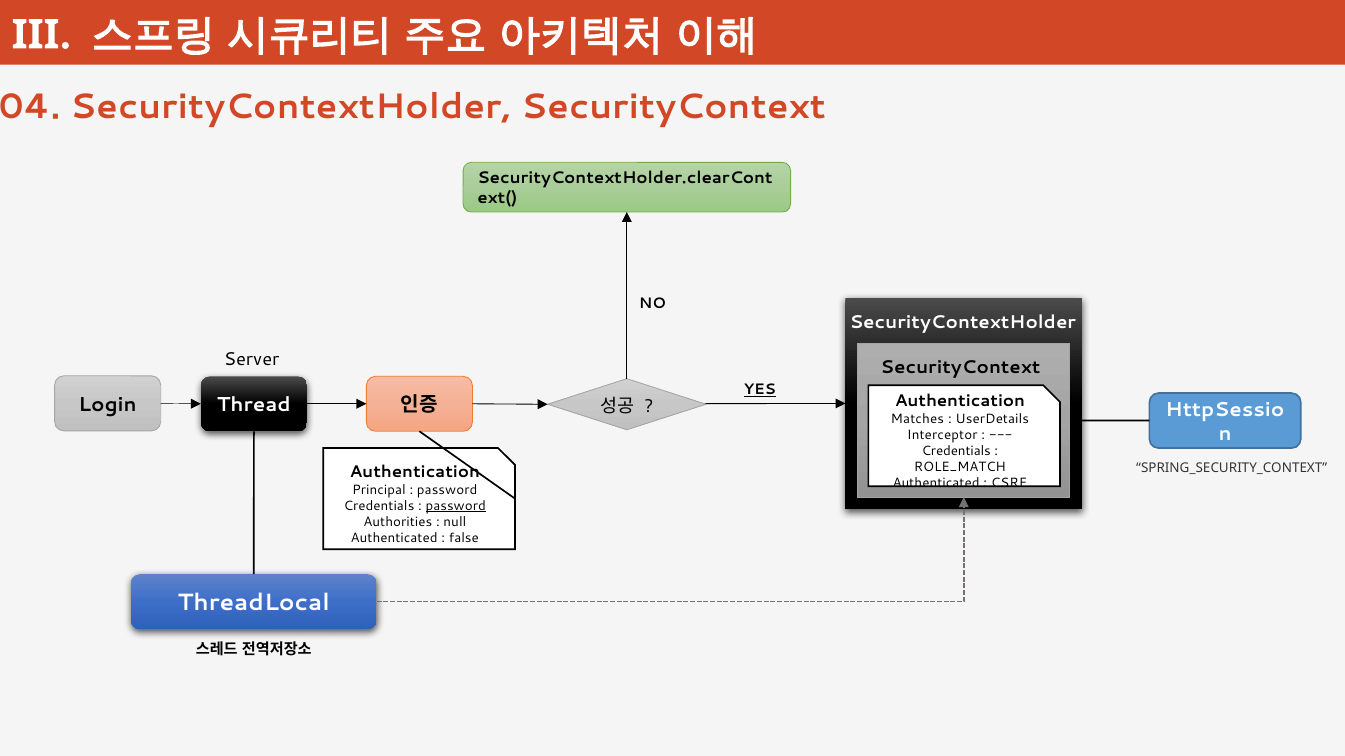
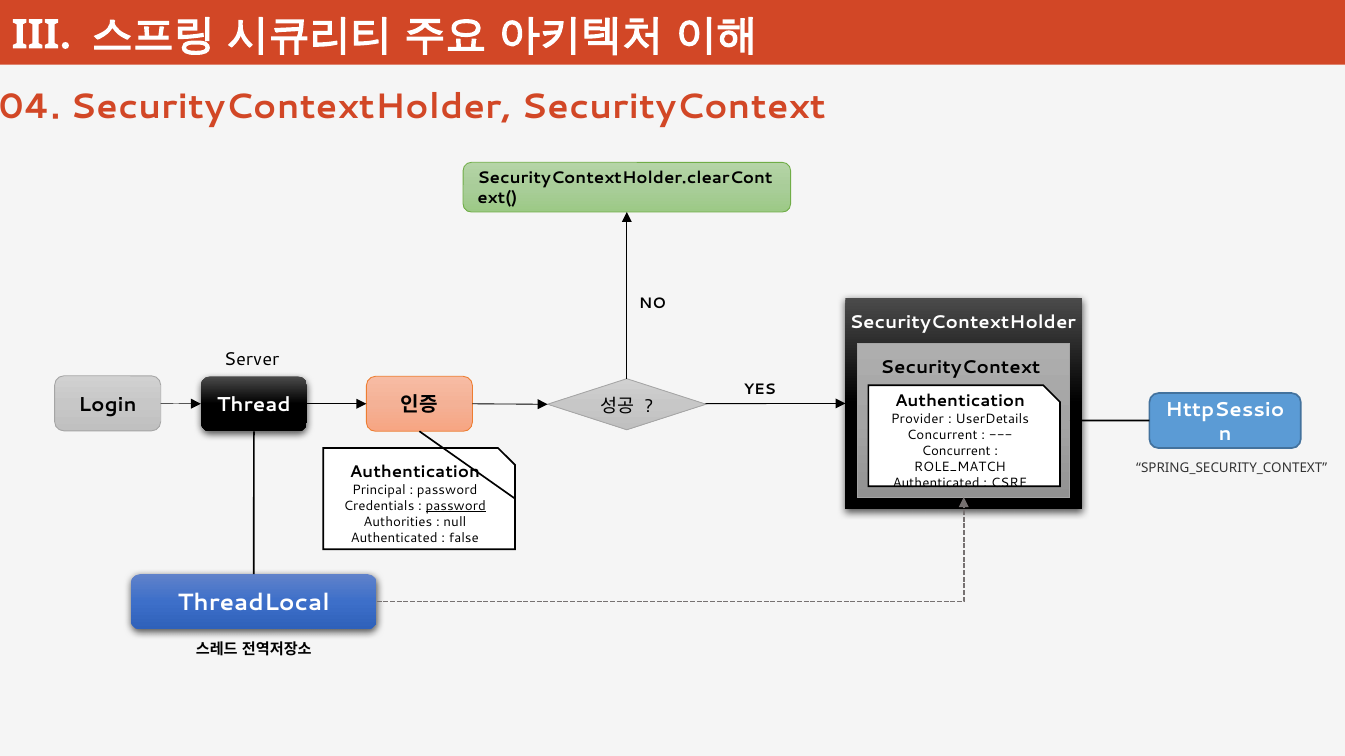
YES underline: present -> none (760, 390)
Matches: Matches -> Provider (917, 419)
Interceptor: Interceptor -> Concurrent (942, 435)
Credentials: Credentials -> Concurrent (956, 451)
